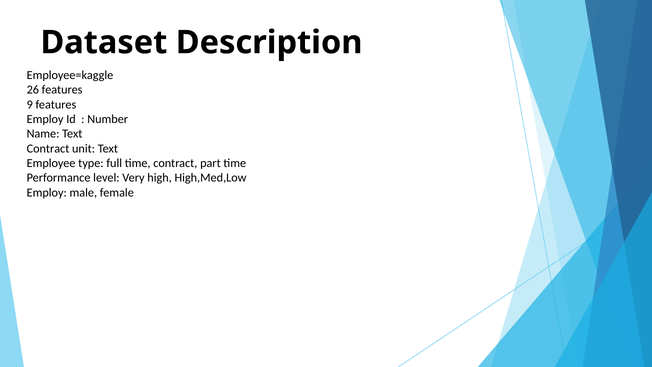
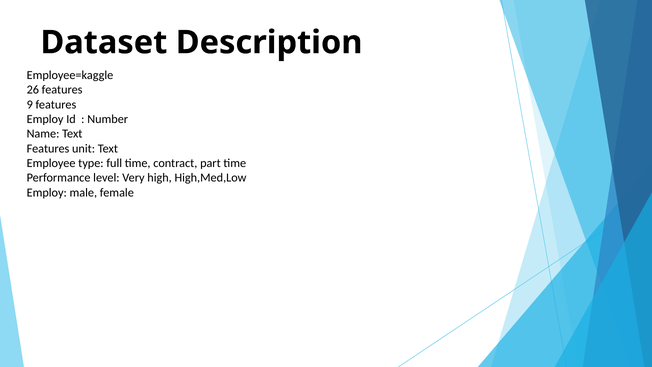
Contract: Contract -> Features (48, 148)
